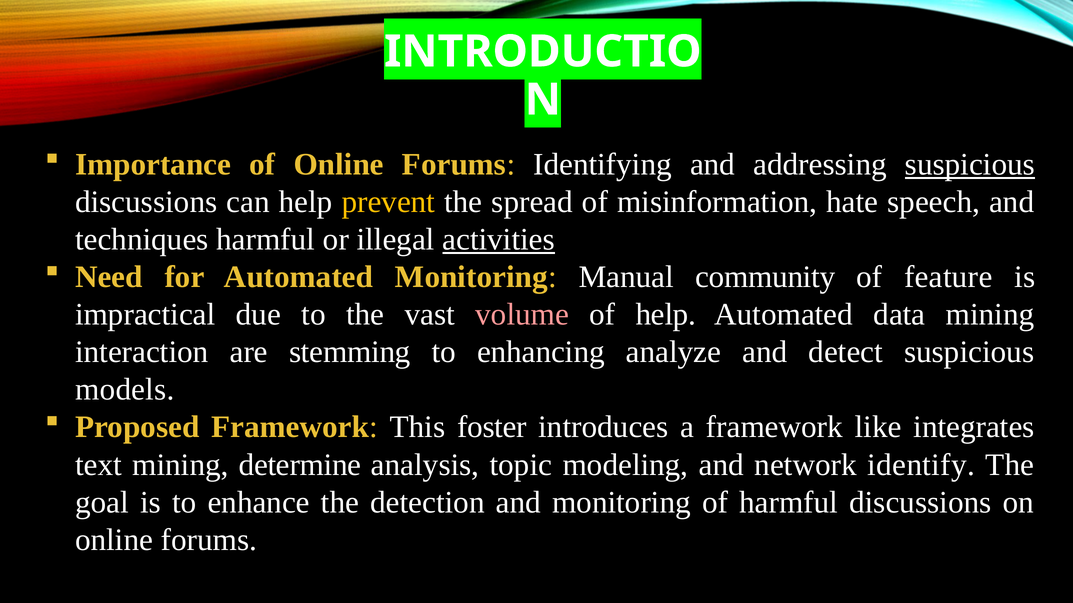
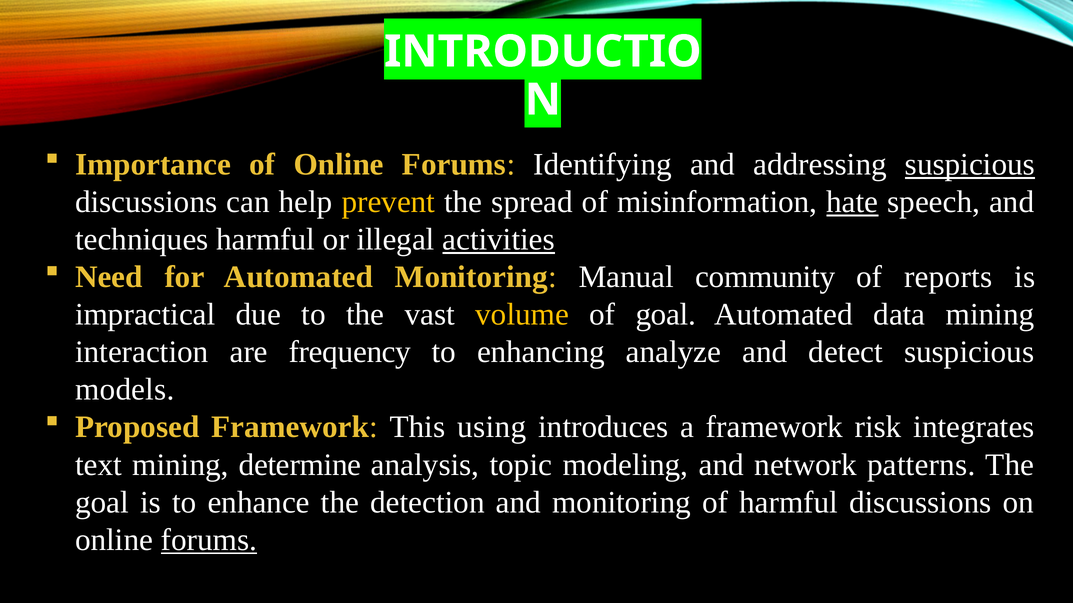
hate underline: none -> present (852, 202)
feature: feature -> reports (948, 277)
volume colour: pink -> yellow (522, 315)
of help: help -> goal (666, 315)
stemming: stemming -> frequency (350, 352)
foster: foster -> using (492, 428)
like: like -> risk (878, 428)
identify: identify -> patterns (921, 465)
forums underline: none -> present (209, 540)
